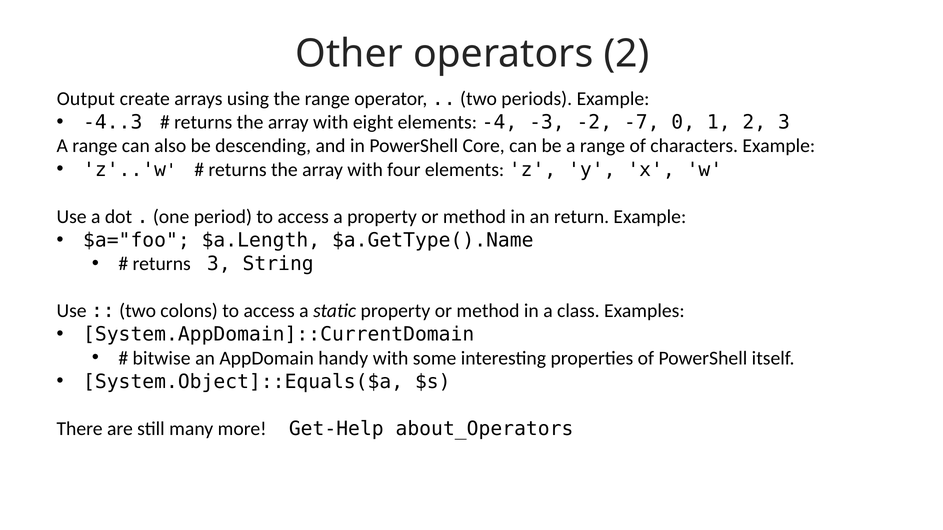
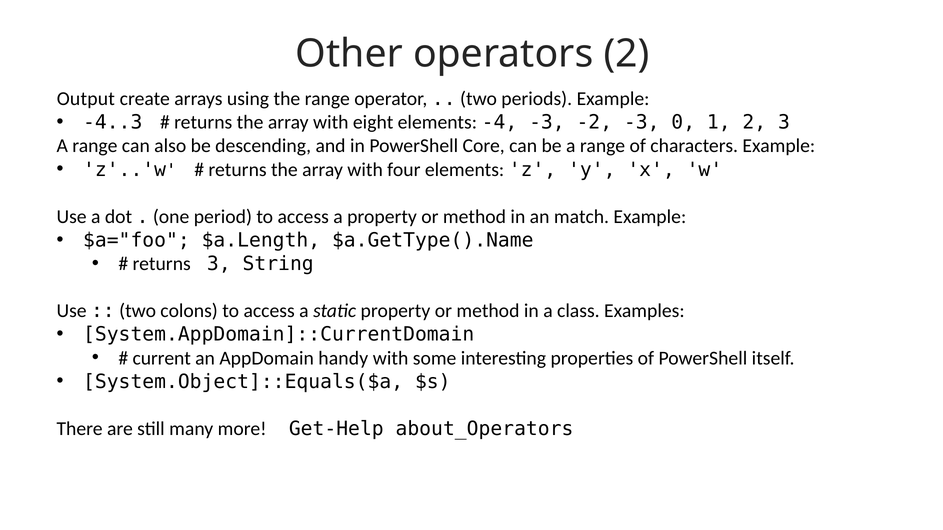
-2 -7: -7 -> -3 (642, 123)
return: return -> match (582, 217)
bitwise: bitwise -> current (162, 358)
